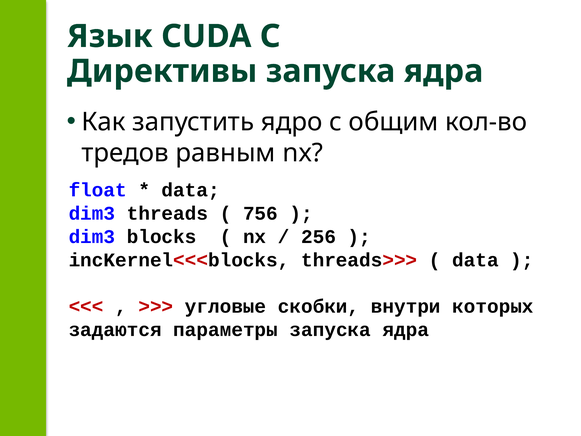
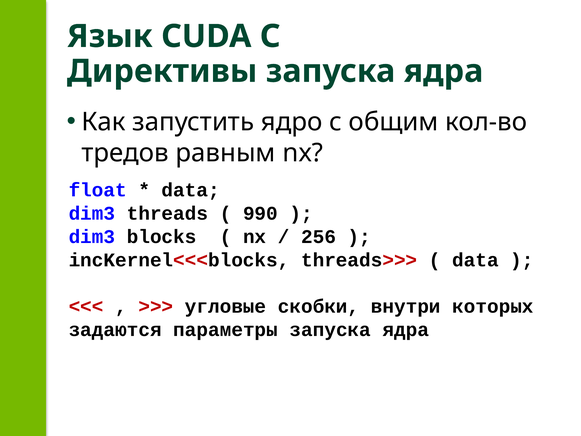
756: 756 -> 990 (260, 213)
